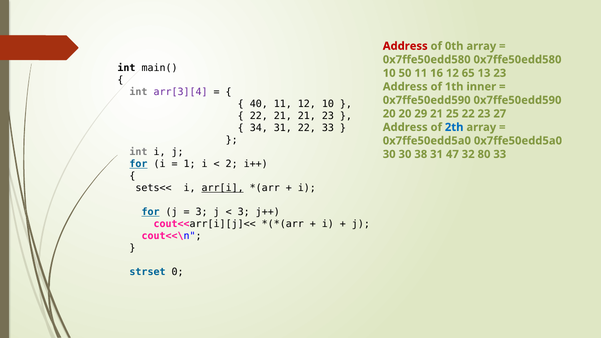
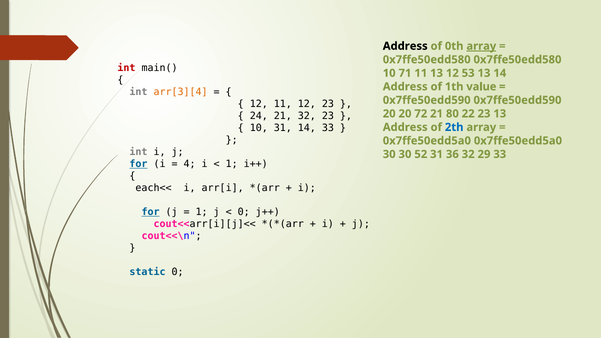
Address colour: red -> black (405, 46)
array underline: none -> present (481, 46)
int colour: black -> red (126, 68)
50: 50 -> 71 (405, 73)
11 16: 16 -> 13 (437, 73)
65: 65 -> 53 (468, 73)
13 23: 23 -> 14 (500, 73)
inner: inner -> value (481, 87)
arr[3][4 colour: purple -> orange (181, 92)
40: 40 -> 12 (259, 104)
12 10: 10 -> 23 (328, 104)
22: 22 -> 24 (259, 116)
21 21: 21 -> 32 (307, 116)
29: 29 -> 72 (421, 114)
25: 25 -> 80 (452, 114)
23 27: 27 -> 13 (500, 114)
34: 34 -> 10 (259, 128)
31 22: 22 -> 14 (307, 128)
38: 38 -> 52 (421, 154)
47: 47 -> 36 (452, 154)
80: 80 -> 29 (484, 154)
1: 1 -> 4 (190, 164)
2: 2 -> 1 (232, 164)
sets<<: sets<< -> each<< (154, 188)
arr[i underline: present -> none (223, 188)
3: 3 -> 1 (202, 212)
3: 3 -> 0 (244, 212)
strset: strset -> static (148, 272)
